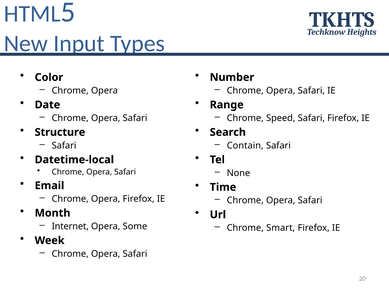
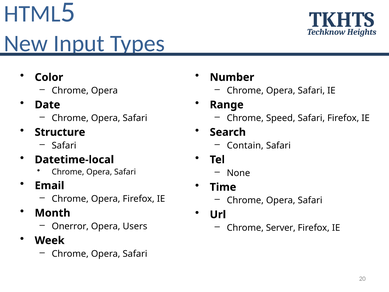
Internet: Internet -> Onerror (70, 226)
Some: Some -> Users (135, 226)
Smart: Smart -> Server (281, 228)
